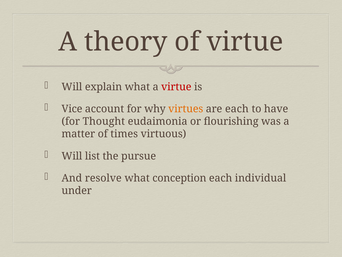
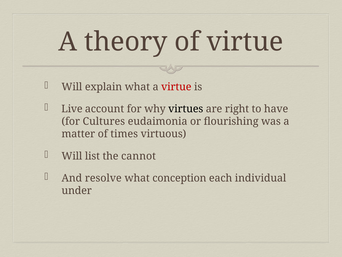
Vice: Vice -> Live (72, 109)
virtues colour: orange -> black (186, 109)
are each: each -> right (237, 109)
Thought: Thought -> Cultures (104, 121)
pursue: pursue -> cannot (139, 156)
